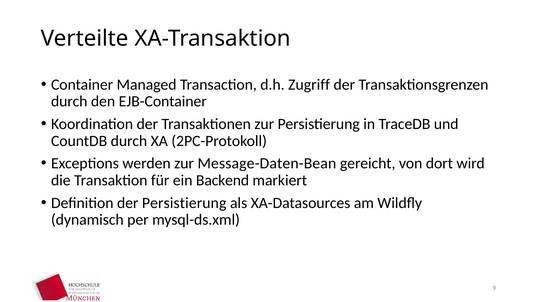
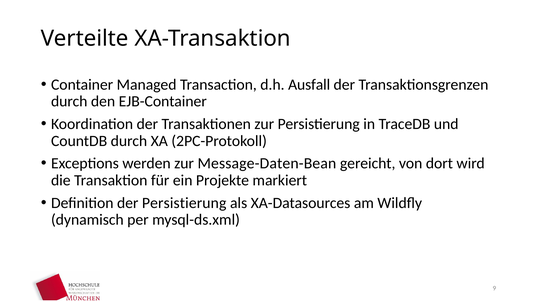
Zugriff: Zugriff -> Ausfall (309, 85)
Backend: Backend -> Projekte (223, 180)
